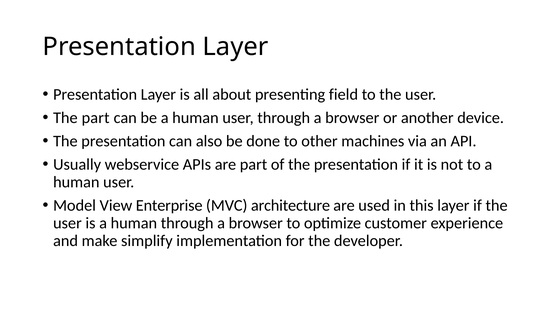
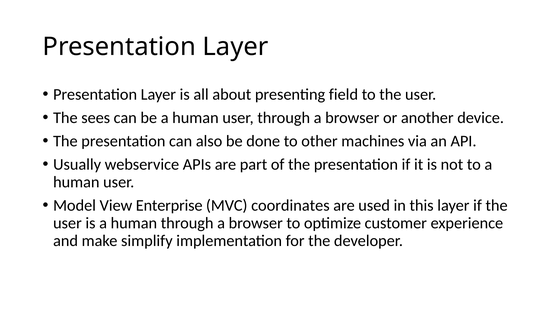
The part: part -> sees (96, 118)
architecture: architecture -> coordinates (290, 206)
